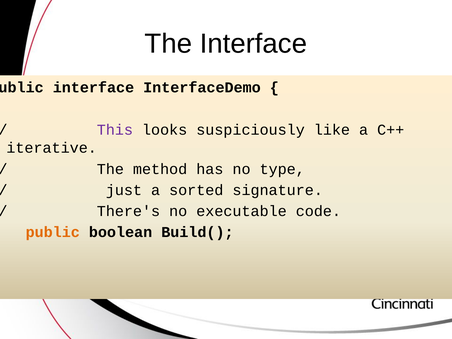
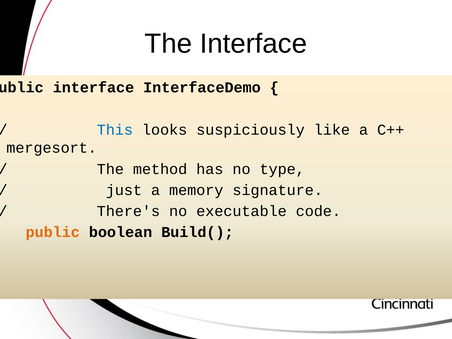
This colour: purple -> blue (115, 130)
iterative: iterative -> mergesort (52, 148)
sorted: sorted -> memory (196, 190)
